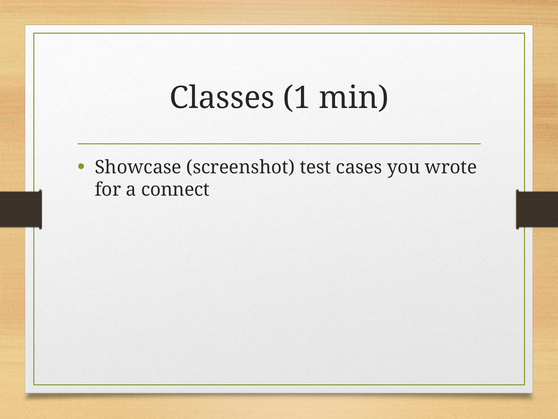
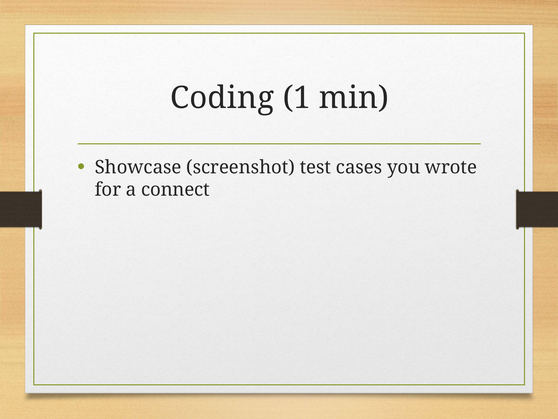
Classes: Classes -> Coding (222, 98)
